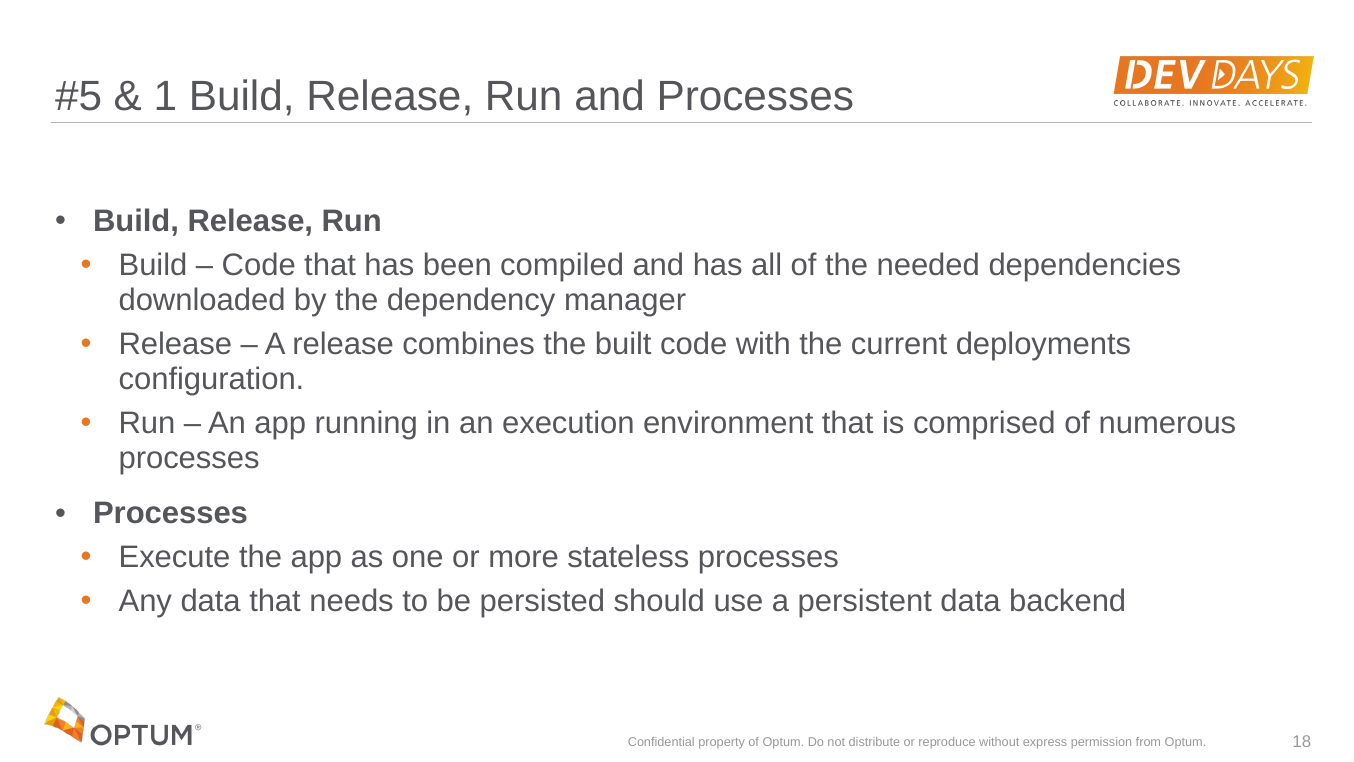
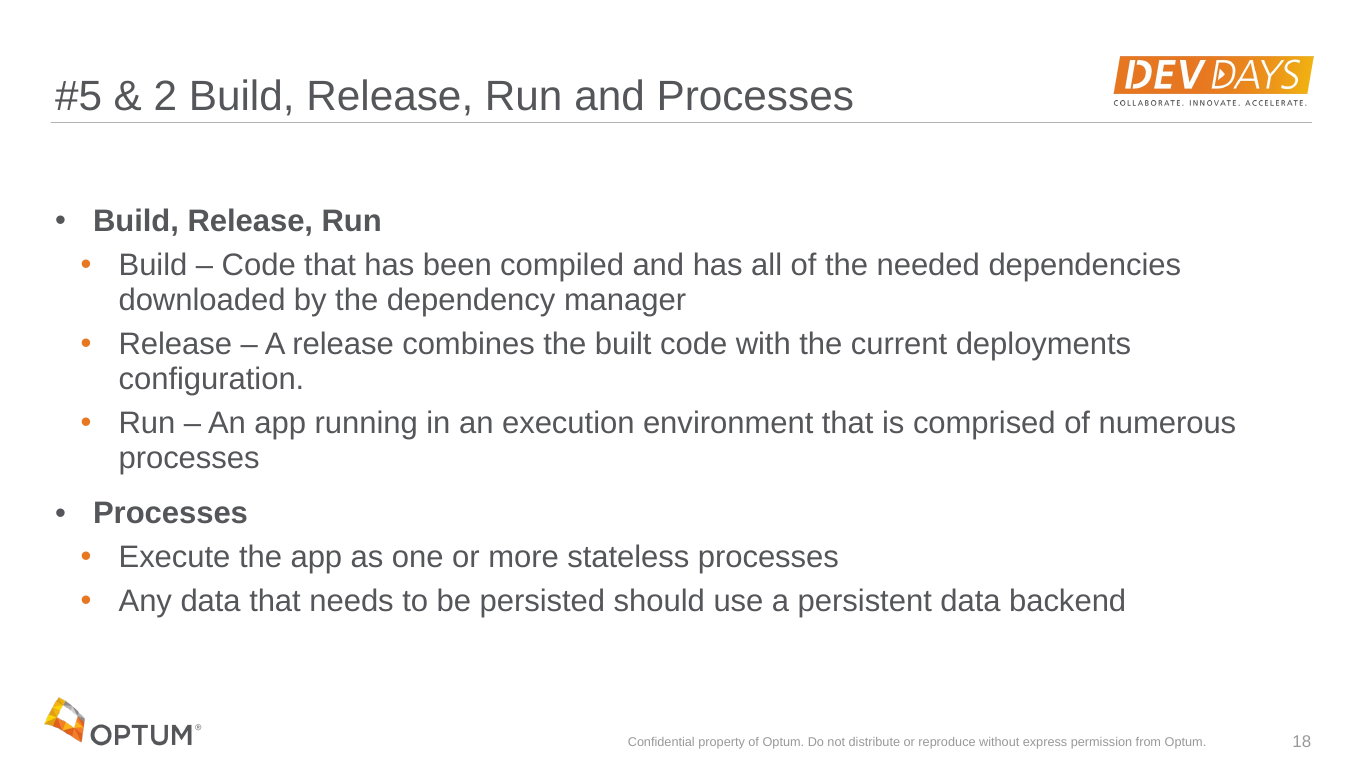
1: 1 -> 2 (165, 96)
